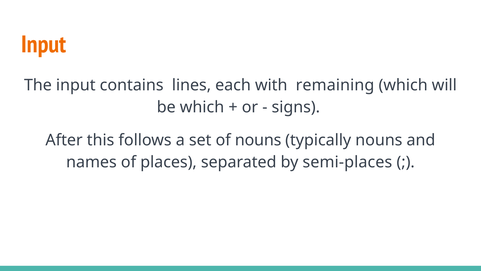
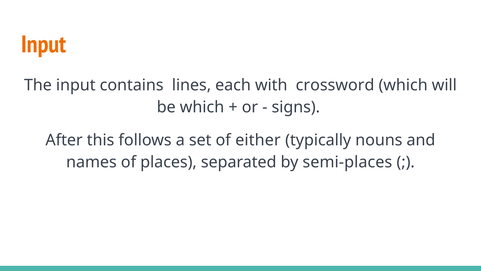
remaining: remaining -> crossword (335, 85)
of nouns: nouns -> either (258, 140)
